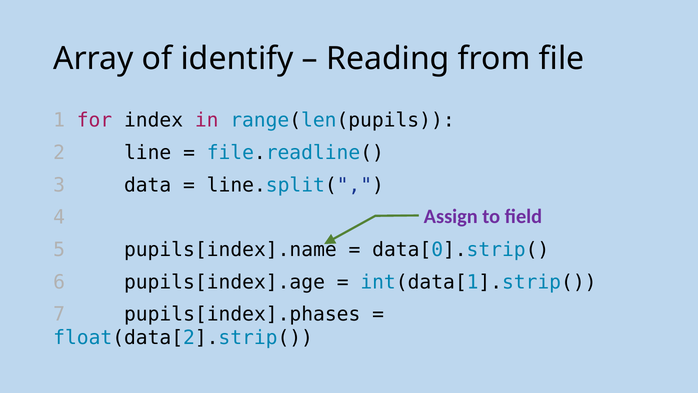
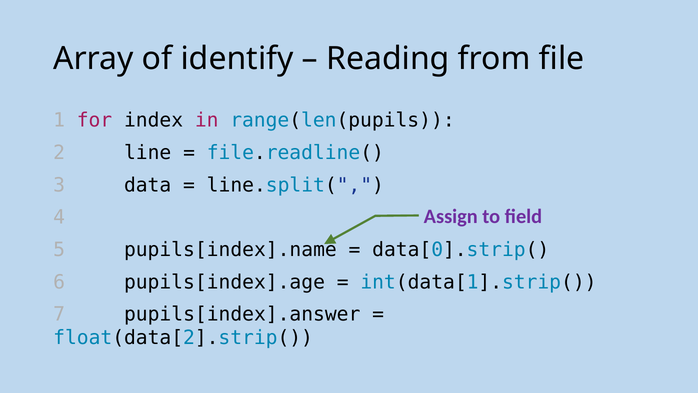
pupils[index].phases: pupils[index].phases -> pupils[index].answer (242, 314)
